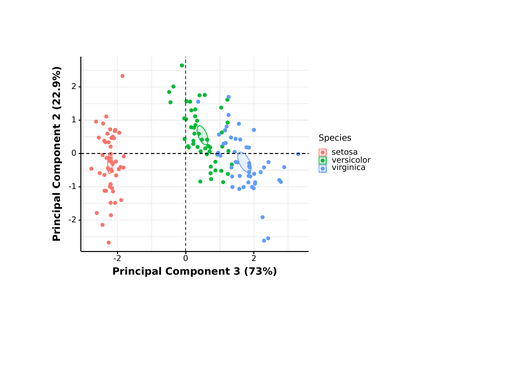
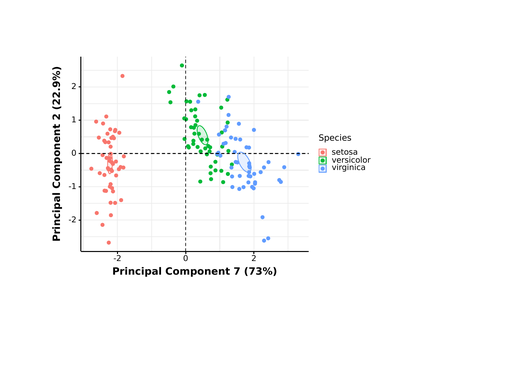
3: 3 -> 7 (237, 272)
